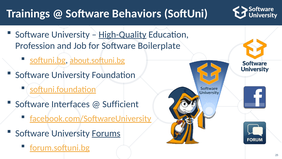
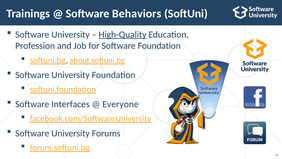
Software Boilerplate: Boilerplate -> Foundation (159, 46)
Sufficient: Sufficient -> Everyone (120, 104)
Forums underline: present -> none (106, 133)
